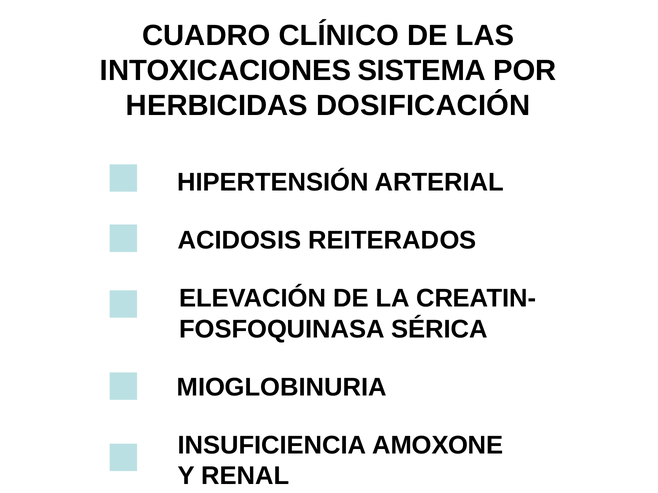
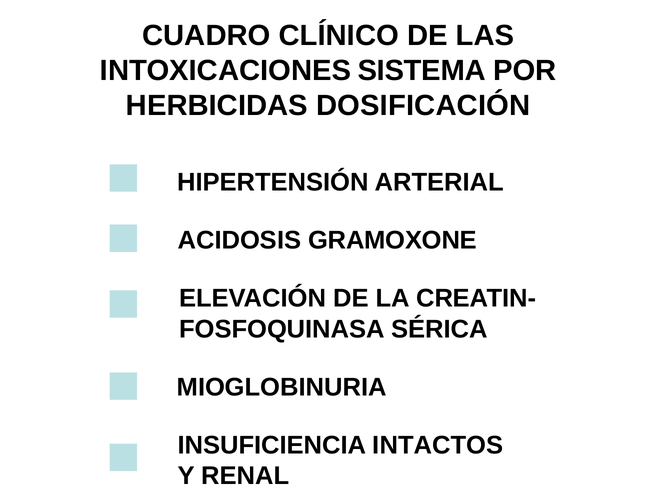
REITERADOS: REITERADOS -> GRAMOXONE (393, 241)
AMOXONE: AMOXONE -> INTACTOS (438, 446)
